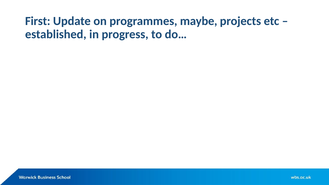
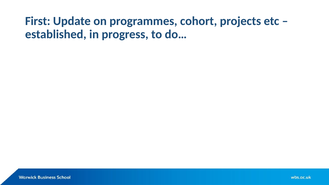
maybe: maybe -> cohort (199, 21)
